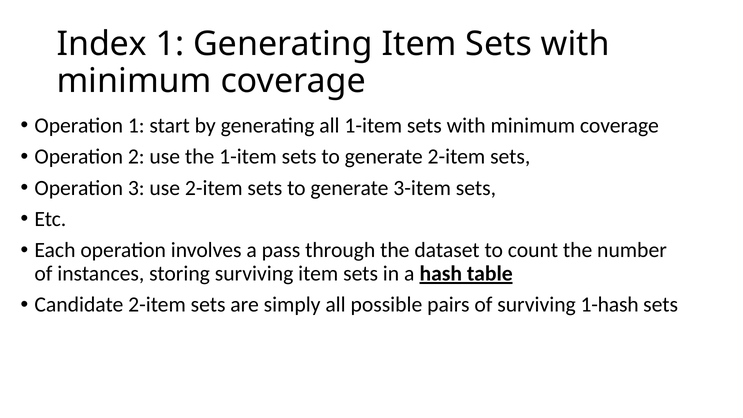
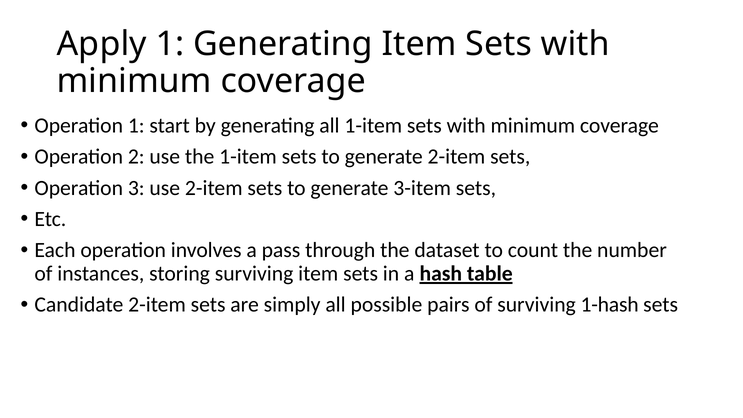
Index: Index -> Apply (102, 44)
